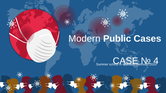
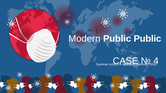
Public Cases: Cases -> Public (148, 39)
